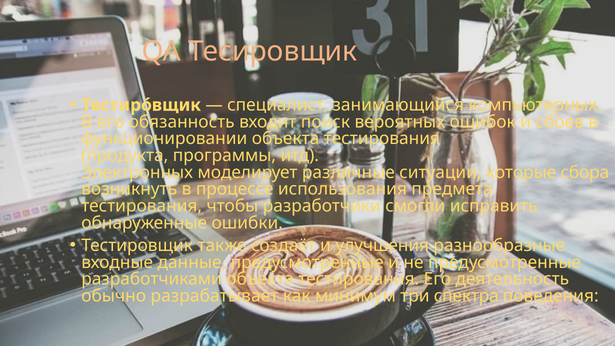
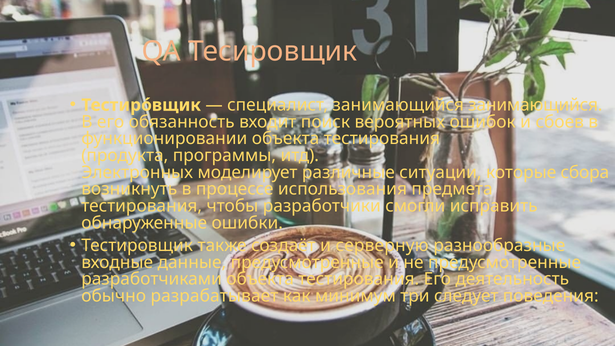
занимающийся компьютерных: компьютерных -> занимающийся (535, 105)
улучшения: улучшения -> серверную (382, 245)
спектра: спектра -> следует (466, 296)
